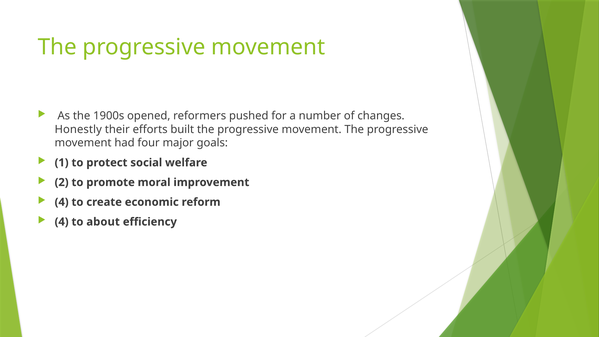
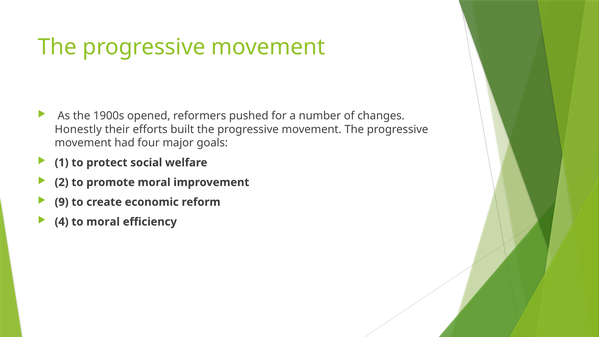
4: 4 -> 9 (62, 202)
to about: about -> moral (103, 222)
